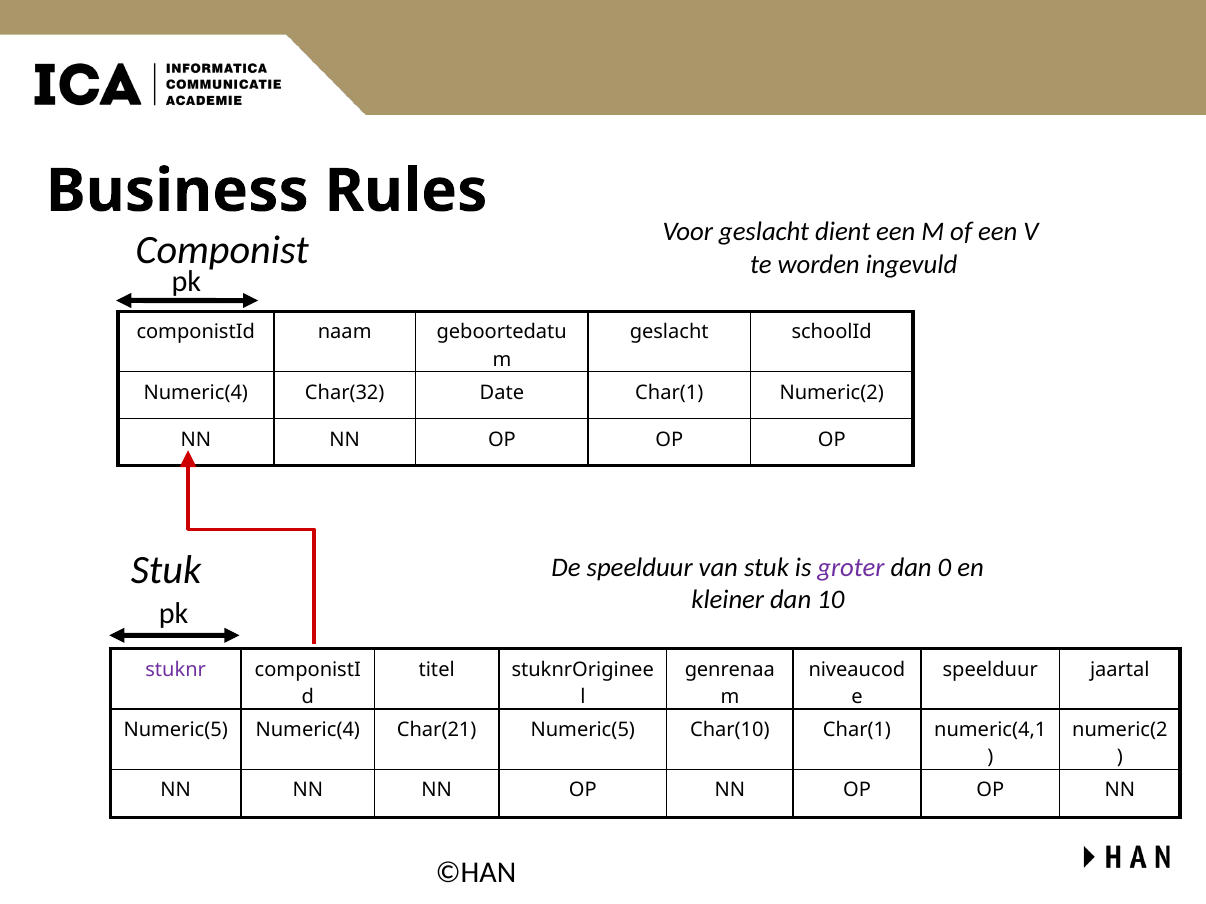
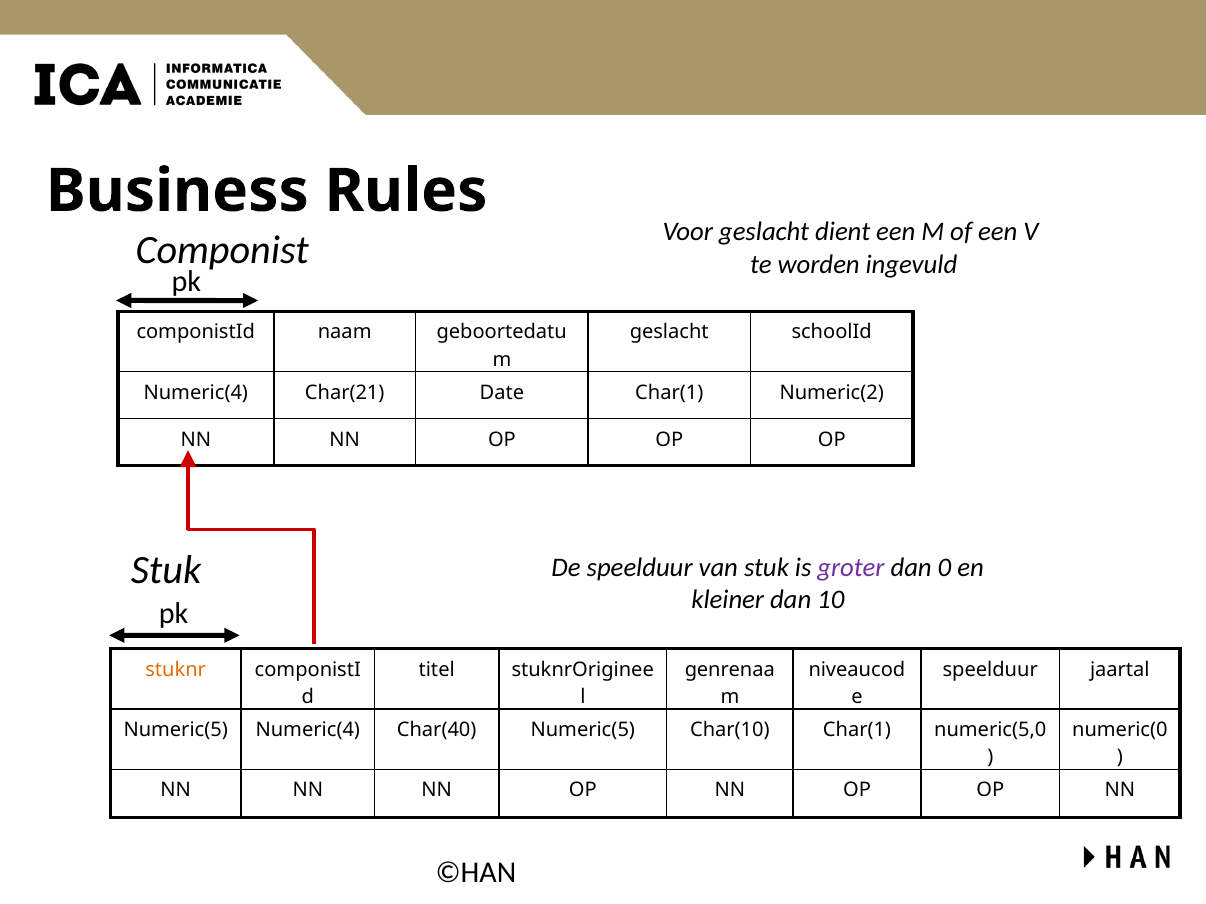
Char(32: Char(32 -> Char(21 (345, 393)
stuknr colour: purple -> orange (176, 670)
Char(21: Char(21 -> Char(40 (437, 730)
numeric(4,1: numeric(4,1 -> numeric(5,0 (990, 730)
numeric(2: numeric(2 -> numeric(0 (1120, 730)
